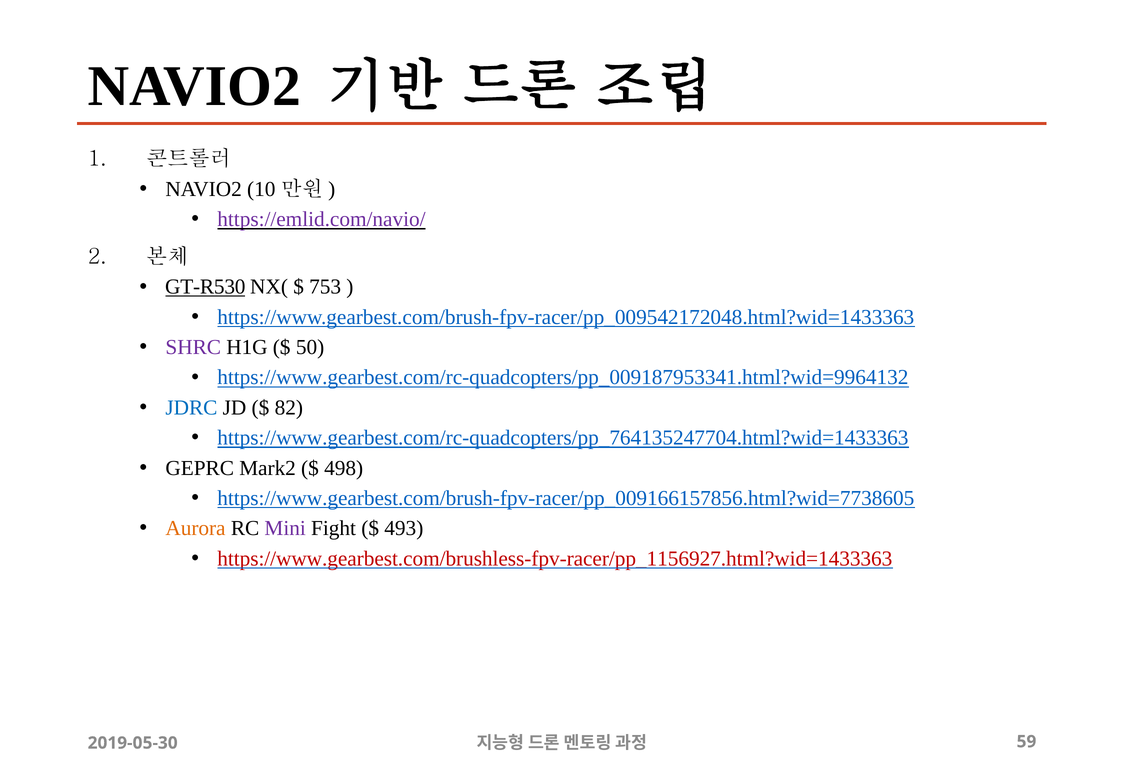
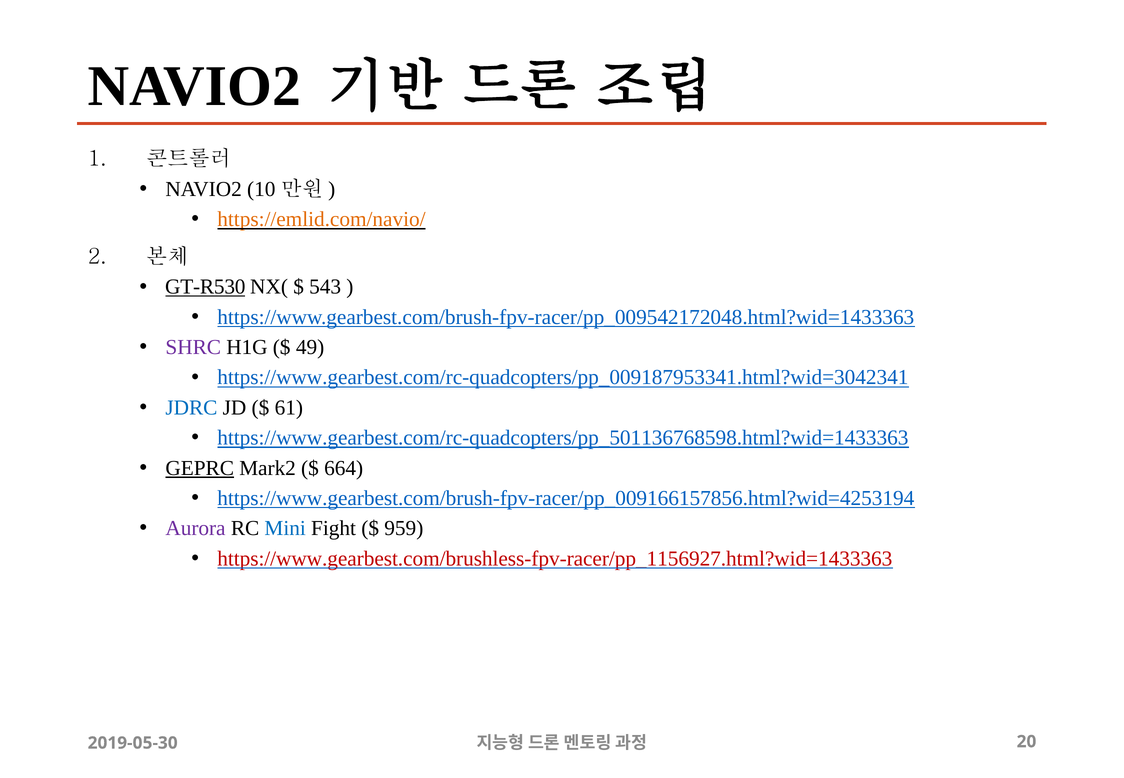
https://emlid.com/navio/ colour: purple -> orange (321, 219)
753: 753 -> 543 (325, 287)
50: 50 -> 49 (310, 347)
https://www.gearbest.com/rc-quadcopters/pp_009187953341.html?wid=9964132: https://www.gearbest.com/rc-quadcopters/pp_009187953341.html?wid=9964132 -> https://www.gearbest.com/rc-quadcopters/pp_009187953341.html?wid=3042341 (563, 378)
82: 82 -> 61 (289, 408)
https://www.gearbest.com/rc-quadcopters/pp_764135247704.html?wid=1433363: https://www.gearbest.com/rc-quadcopters/pp_764135247704.html?wid=1433363 -> https://www.gearbest.com/rc-quadcopters/pp_501136768598.html?wid=1433363 (563, 438)
GEPRC underline: none -> present (200, 468)
498: 498 -> 664 (344, 468)
https://www.gearbest.com/brush-fpv-racer/pp_009166157856.html?wid=7738605: https://www.gearbest.com/brush-fpv-racer/pp_009166157856.html?wid=7738605 -> https://www.gearbest.com/brush-fpv-racer/pp_009166157856.html?wid=4253194 (566, 498)
Aurora colour: orange -> purple (196, 528)
Mini colour: purple -> blue (285, 528)
493: 493 -> 959 (404, 528)
59: 59 -> 20 (1026, 742)
